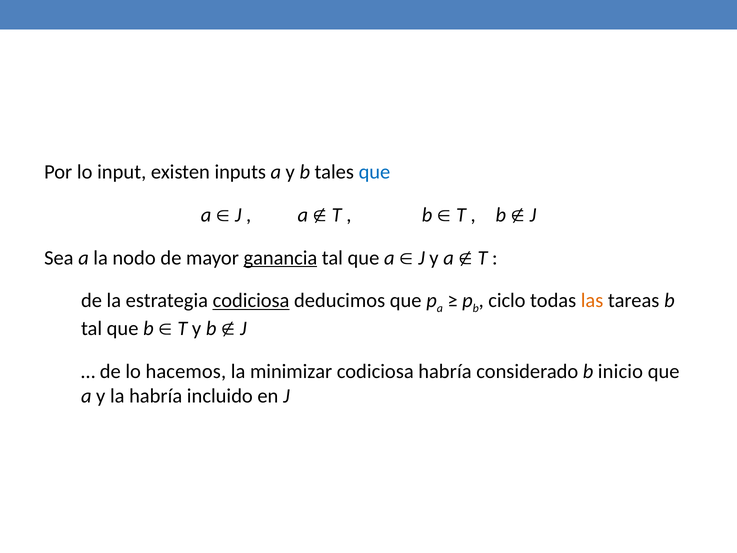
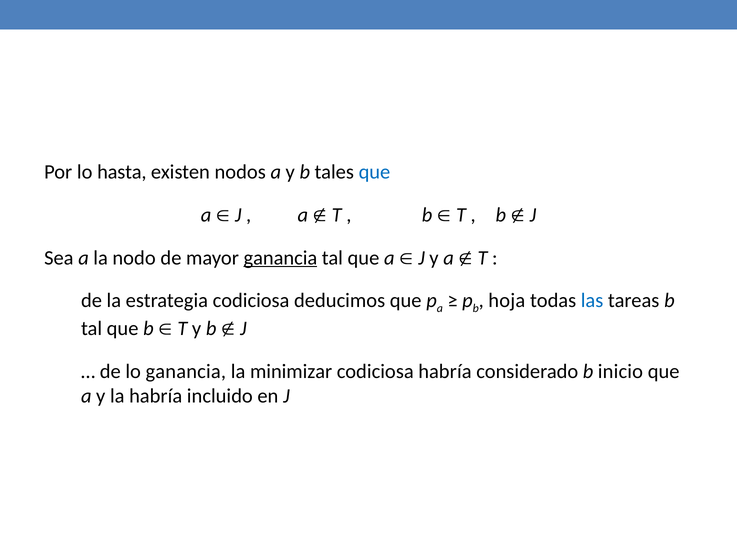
input: input -> hasta (122, 172)
inputs: inputs -> nodos (240, 172)
codiciosa underline: present -> none (251, 300)
ciclo: ciclo -> hoja (507, 300)
las colour: orange -> blue (592, 300)
lo hacemos: hacemos -> ganancia (186, 371)
